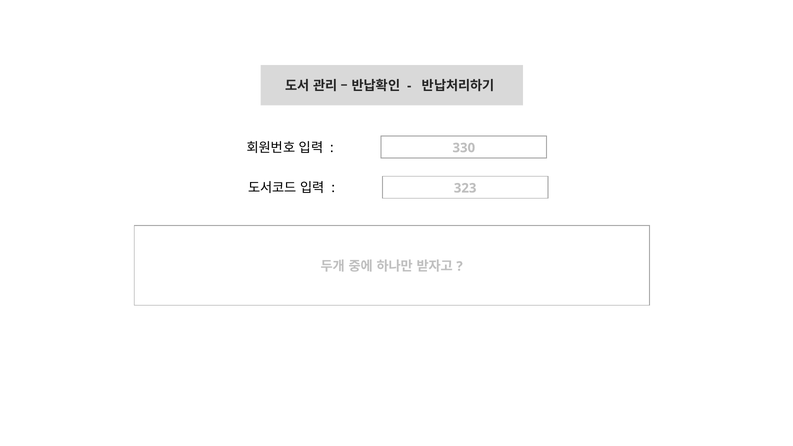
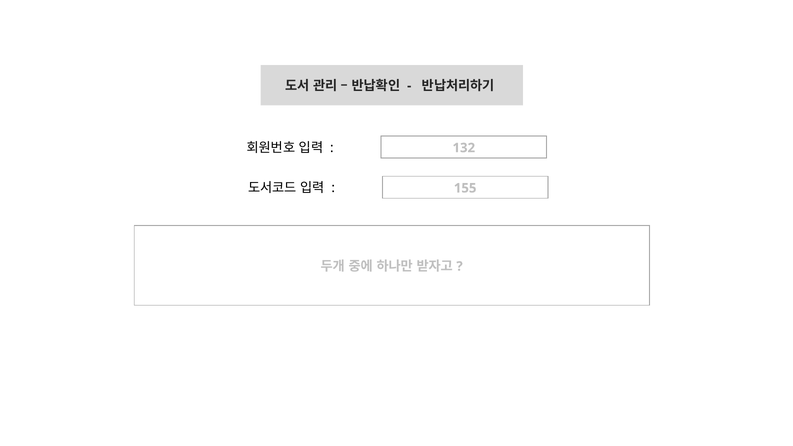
330: 330 -> 132 (464, 148)
323: 323 -> 155 (465, 188)
